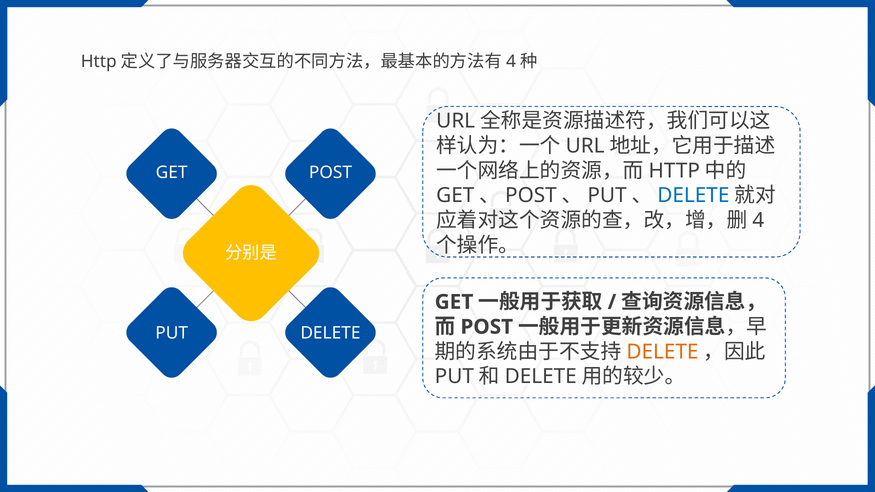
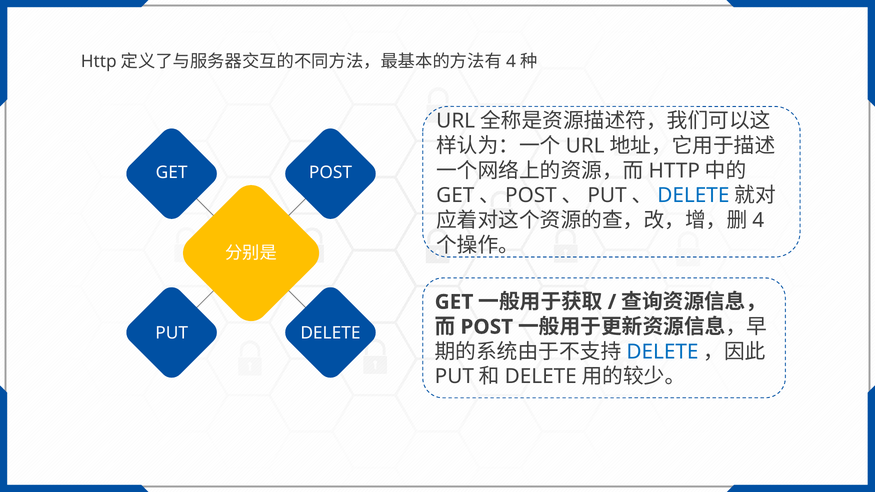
DELETE colour: orange -> blue (662, 352)
